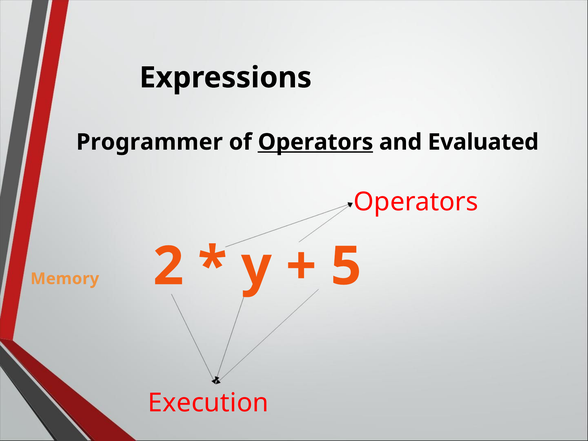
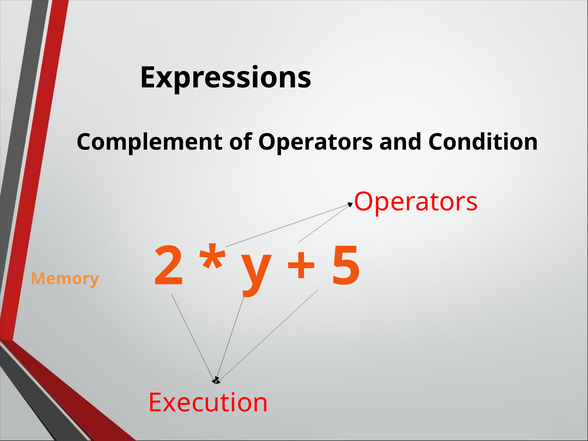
Programmer: Programmer -> Complement (150, 142)
Operators underline: present -> none (316, 142)
Evaluated: Evaluated -> Condition (483, 142)
